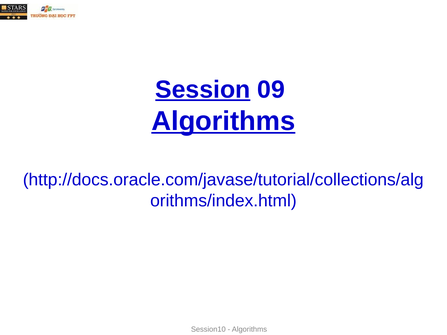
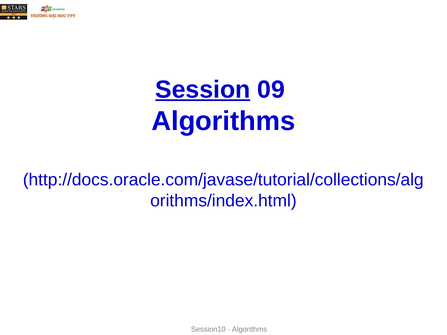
Algorithms underline: present -> none (223, 121)
